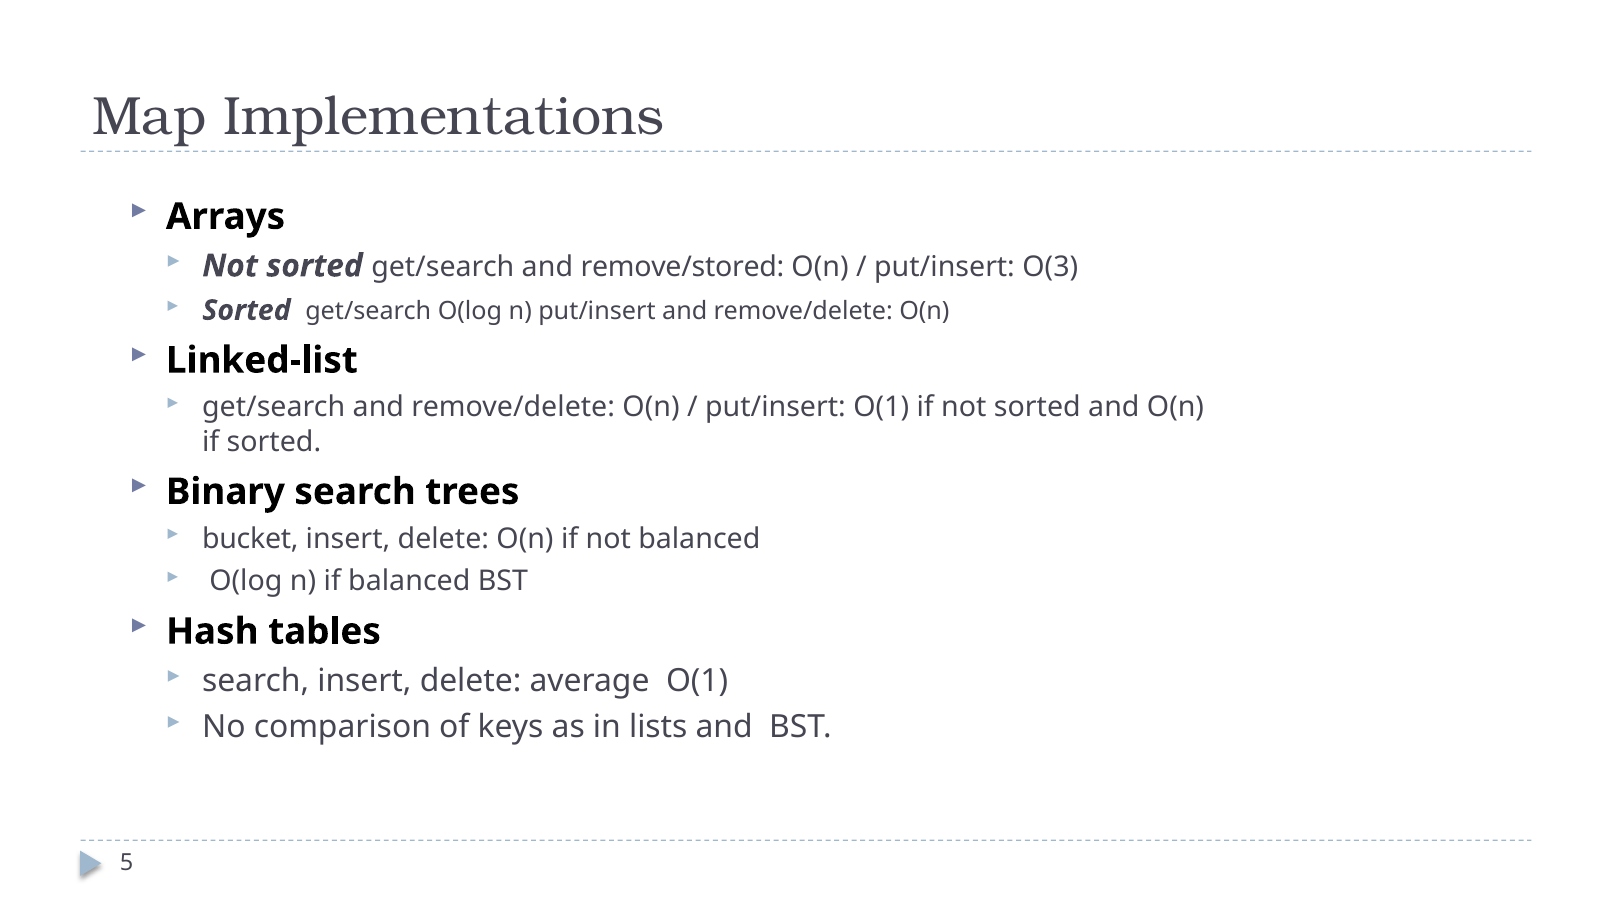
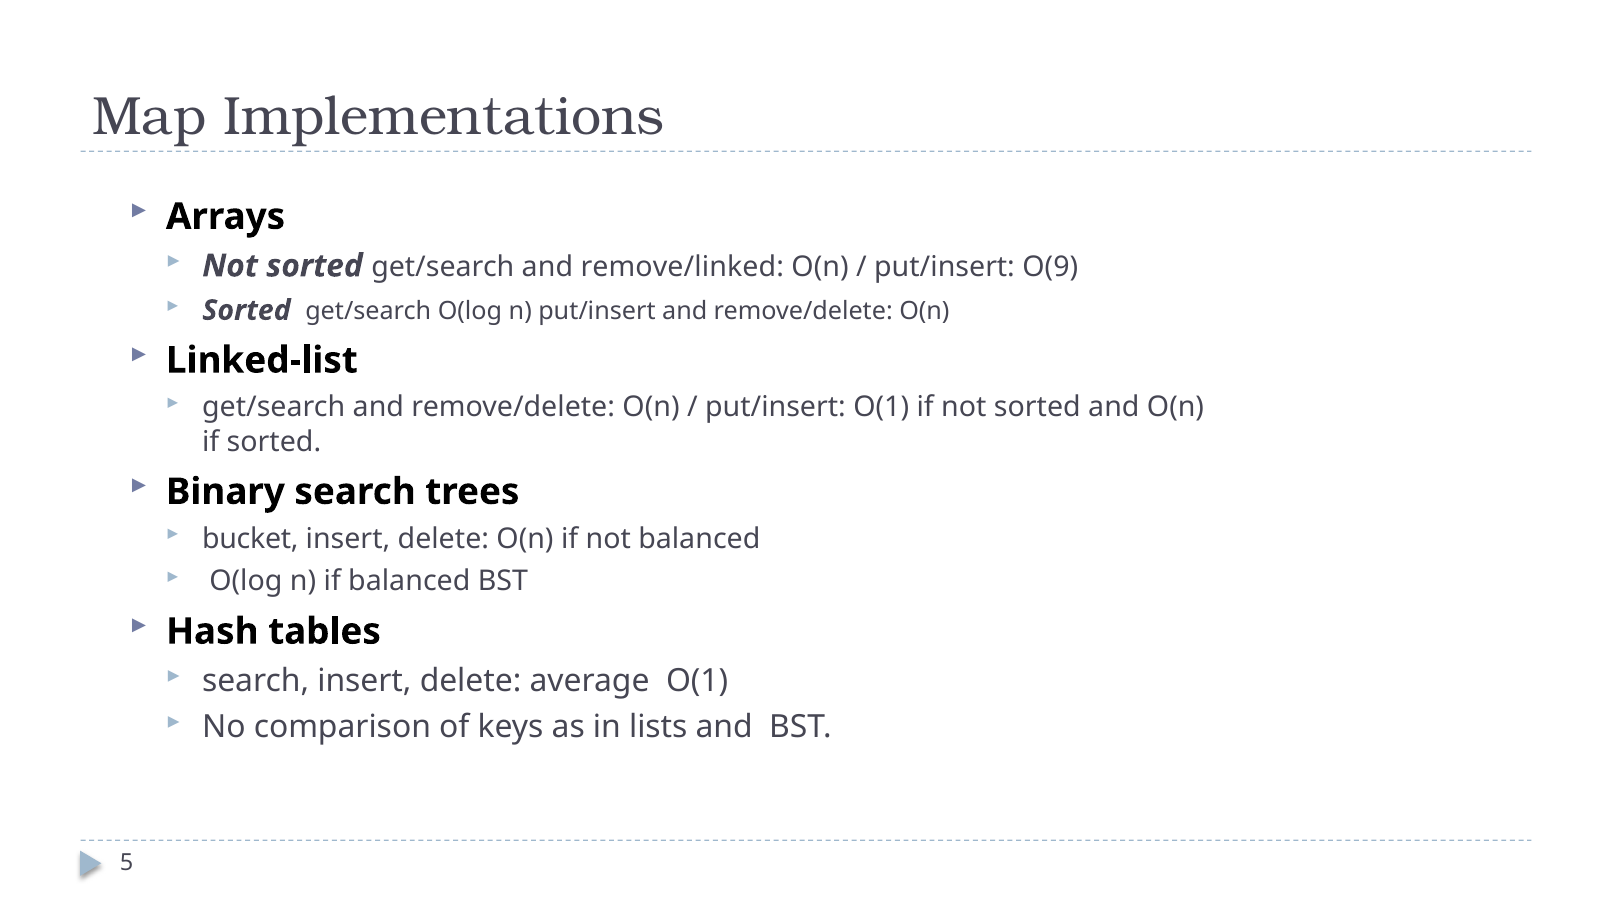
remove/stored: remove/stored -> remove/linked (682, 267)
O(3: O(3 -> O(9 (1050, 267)
